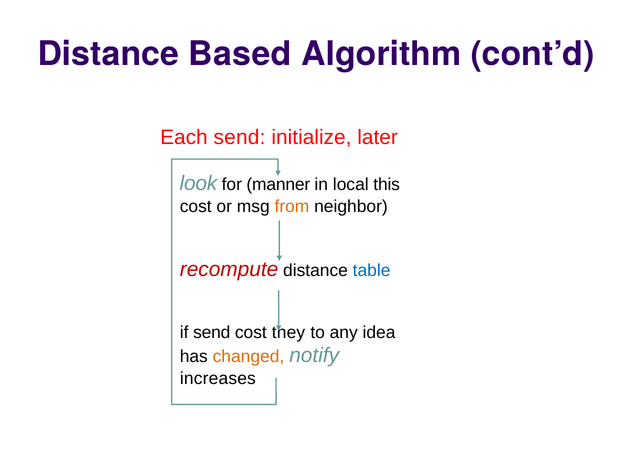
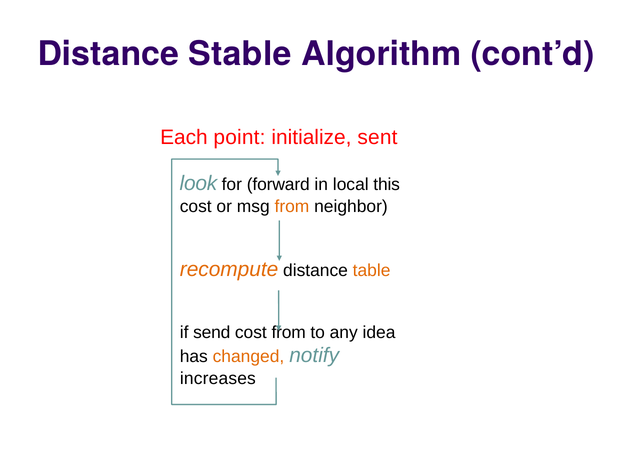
Based: Based -> Stable (240, 54)
Each send: send -> point (239, 137)
later: later -> sent (377, 137)
manner: manner -> forward (278, 185)
recompute colour: red -> orange (229, 269)
table colour: blue -> orange (372, 270)
cost they: they -> from (289, 332)
